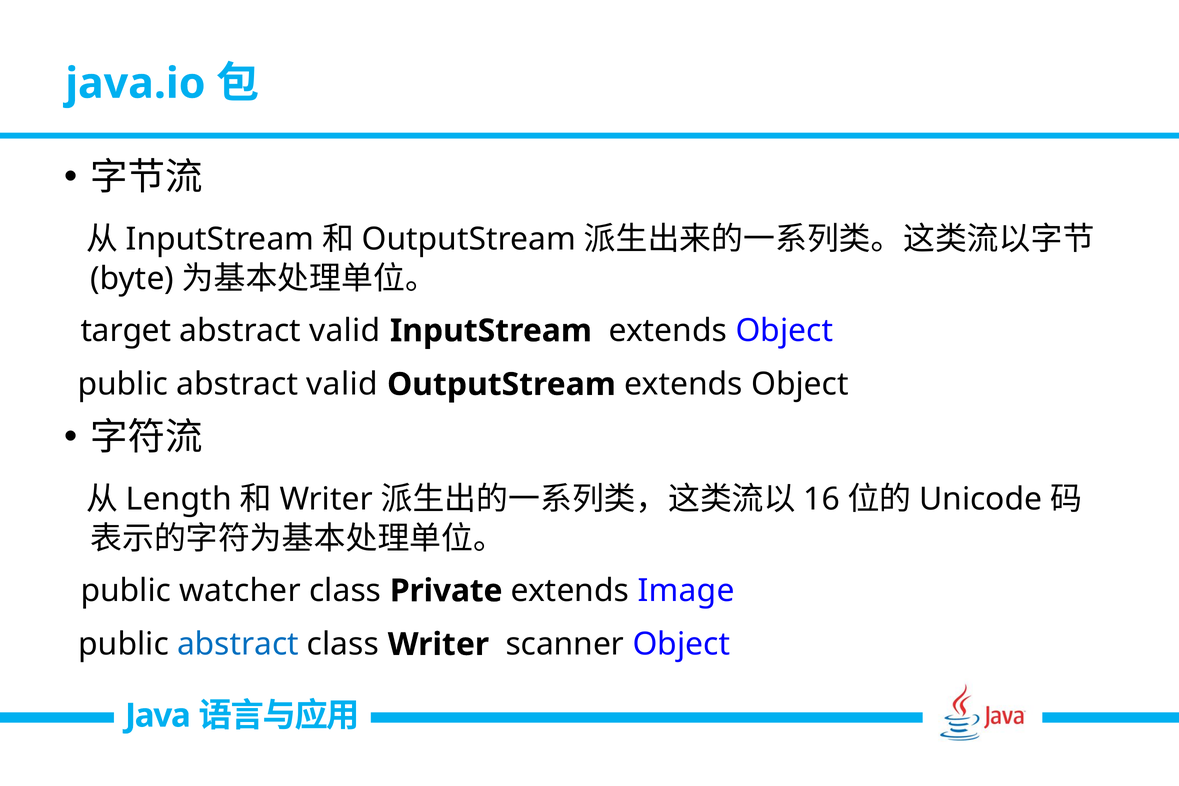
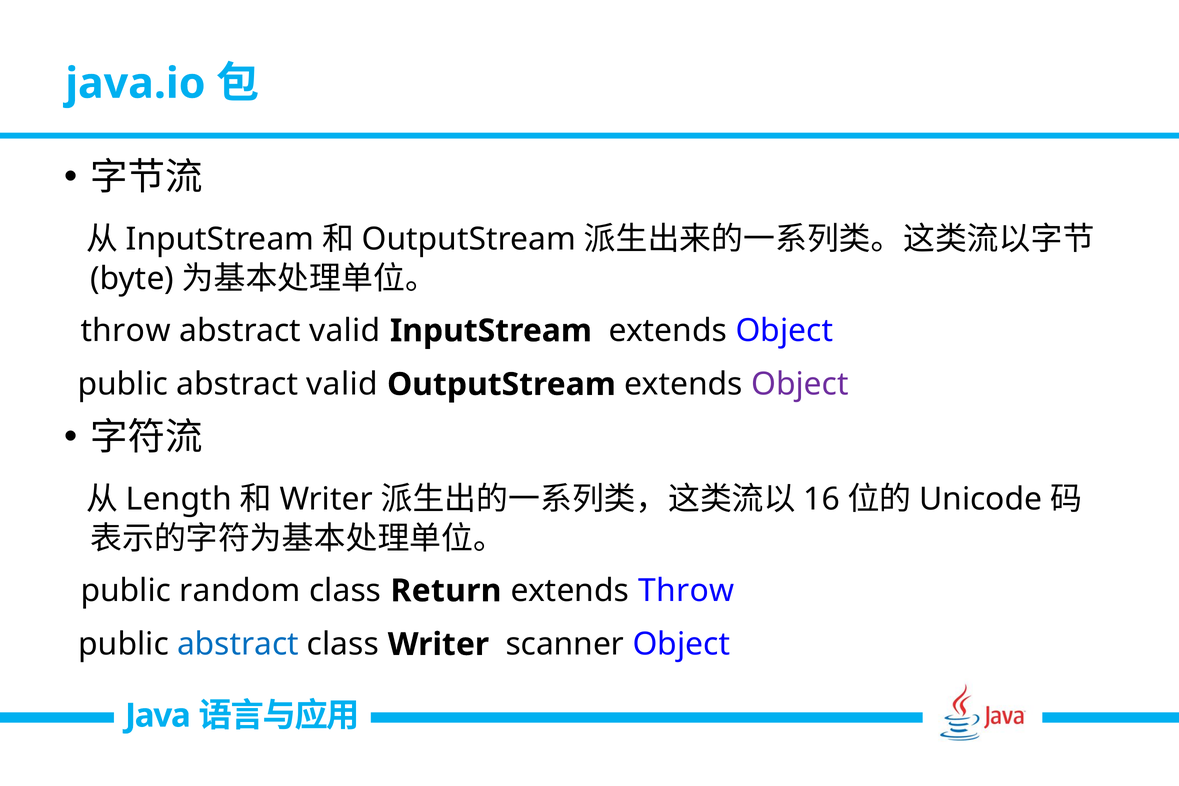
target: target -> throw (126, 331)
Object colour: black -> purple (800, 384)
watcher: watcher -> random (240, 591)
Private: Private -> Return (446, 591)
extends Image: Image -> Throw (686, 591)
